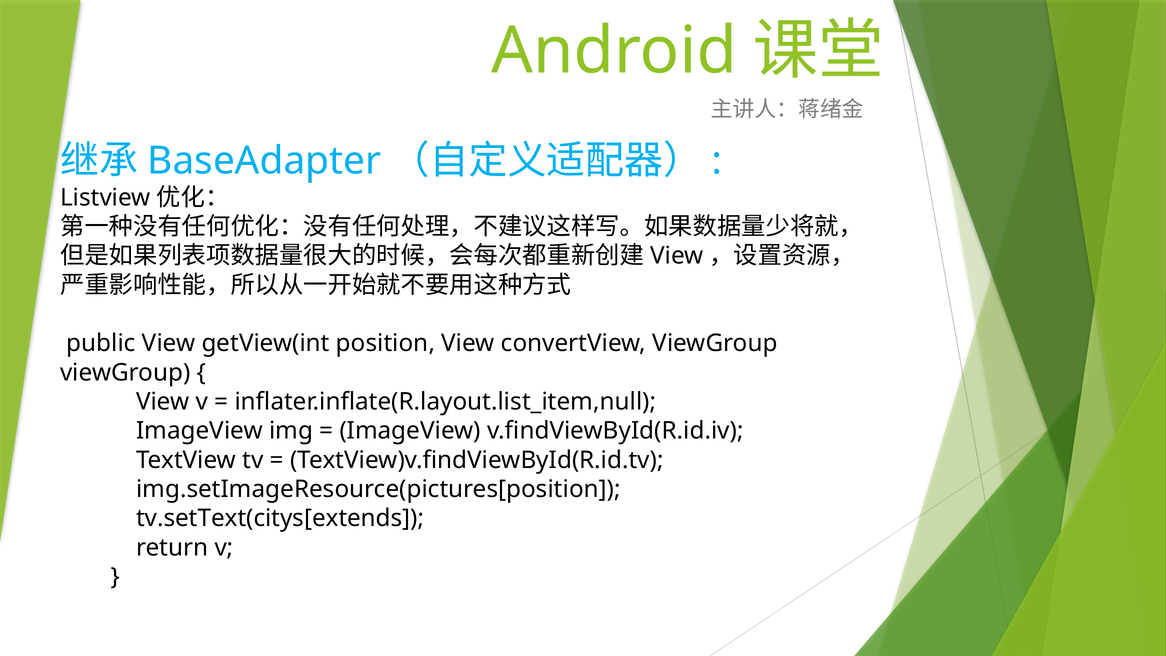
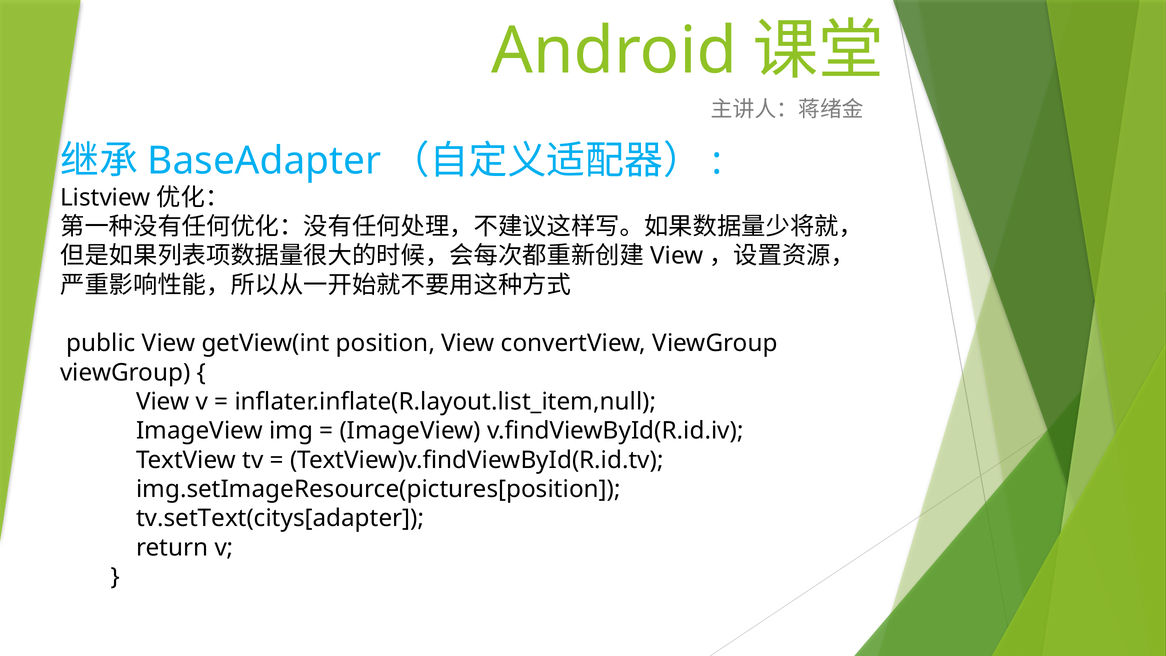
tv.setText(citys[extends: tv.setText(citys[extends -> tv.setText(citys[adapter (280, 518)
